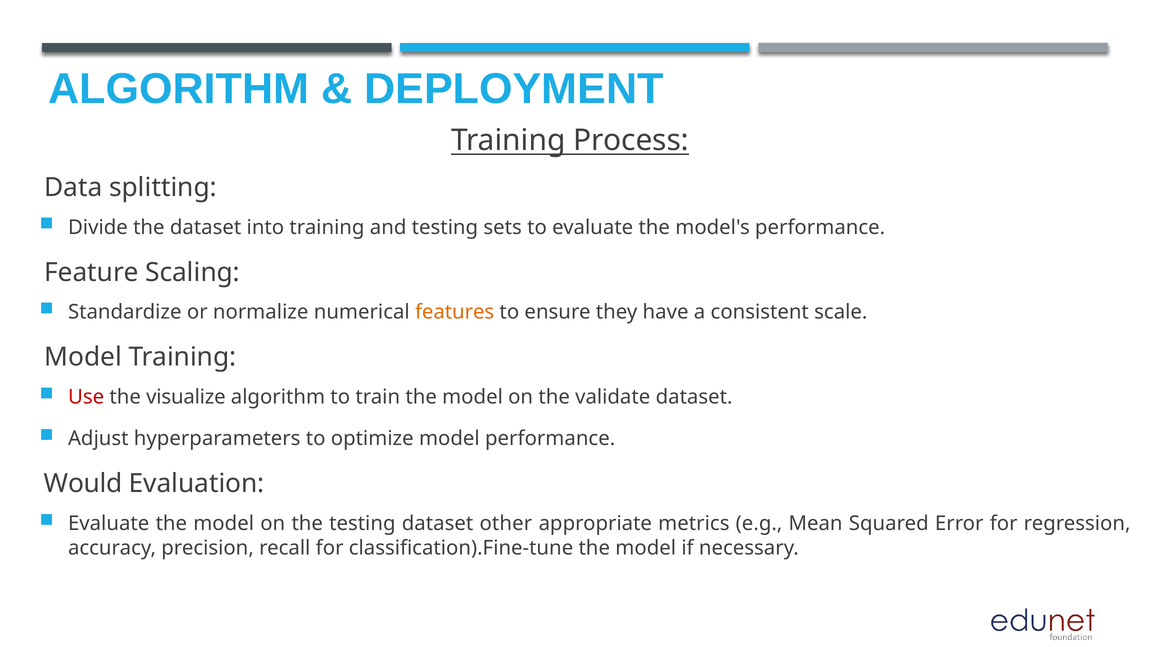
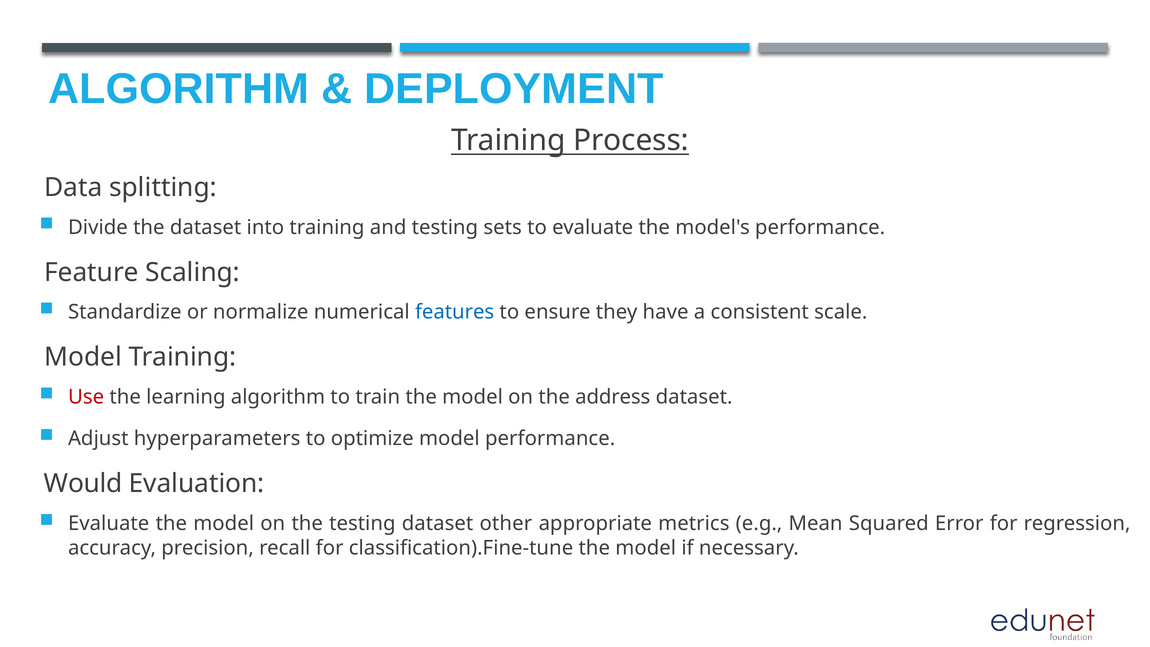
features colour: orange -> blue (455, 312)
visualize: visualize -> learning (186, 397)
validate: validate -> address (613, 397)
